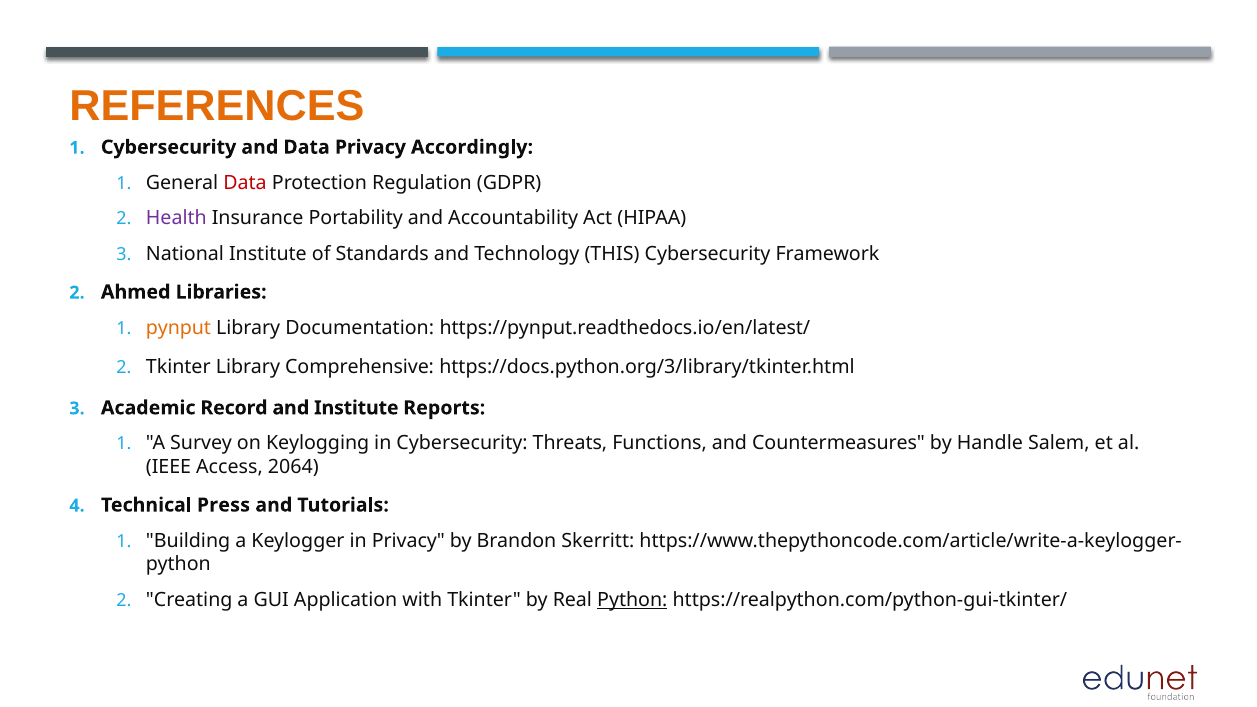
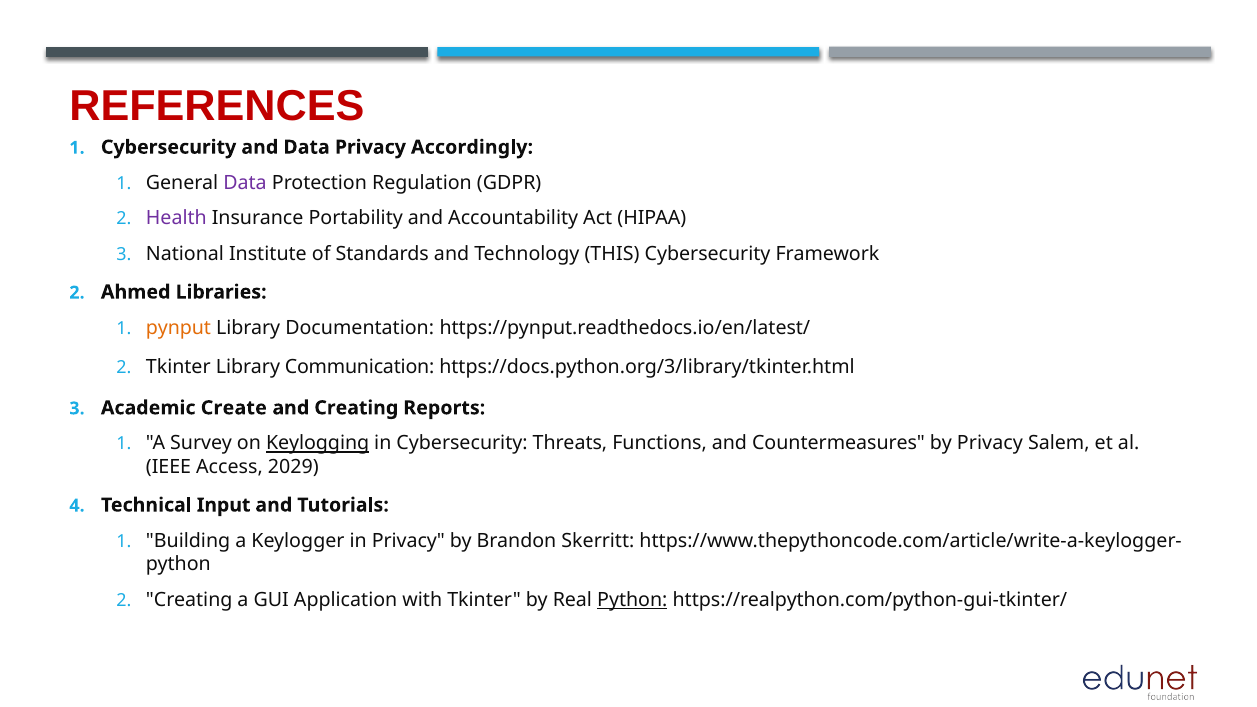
REFERENCES colour: orange -> red (217, 106)
Data colour: red -> purple (245, 183)
Comprehensive: Comprehensive -> Communication (360, 367)
Record: Record -> Create (234, 408)
and Institute: Institute -> Creating (356, 408)
Keylogging underline: none -> present (318, 444)
by Handle: Handle -> Privacy (990, 444)
2064: 2064 -> 2029 (293, 467)
Press: Press -> Input (224, 505)
